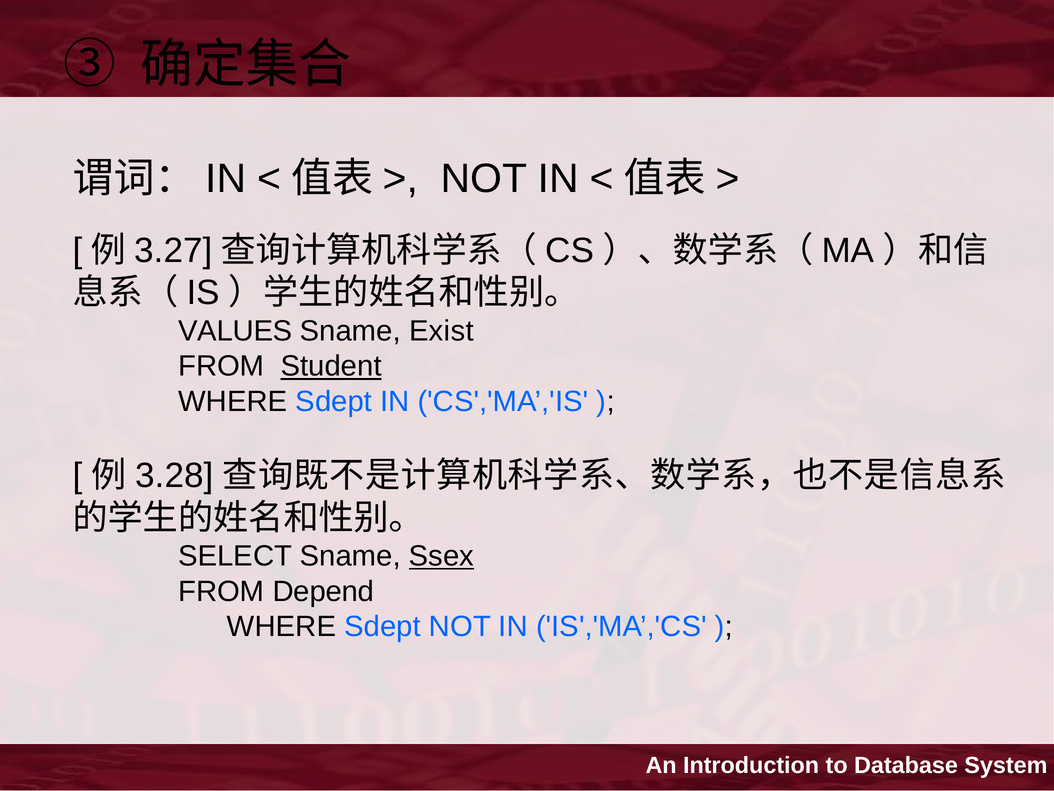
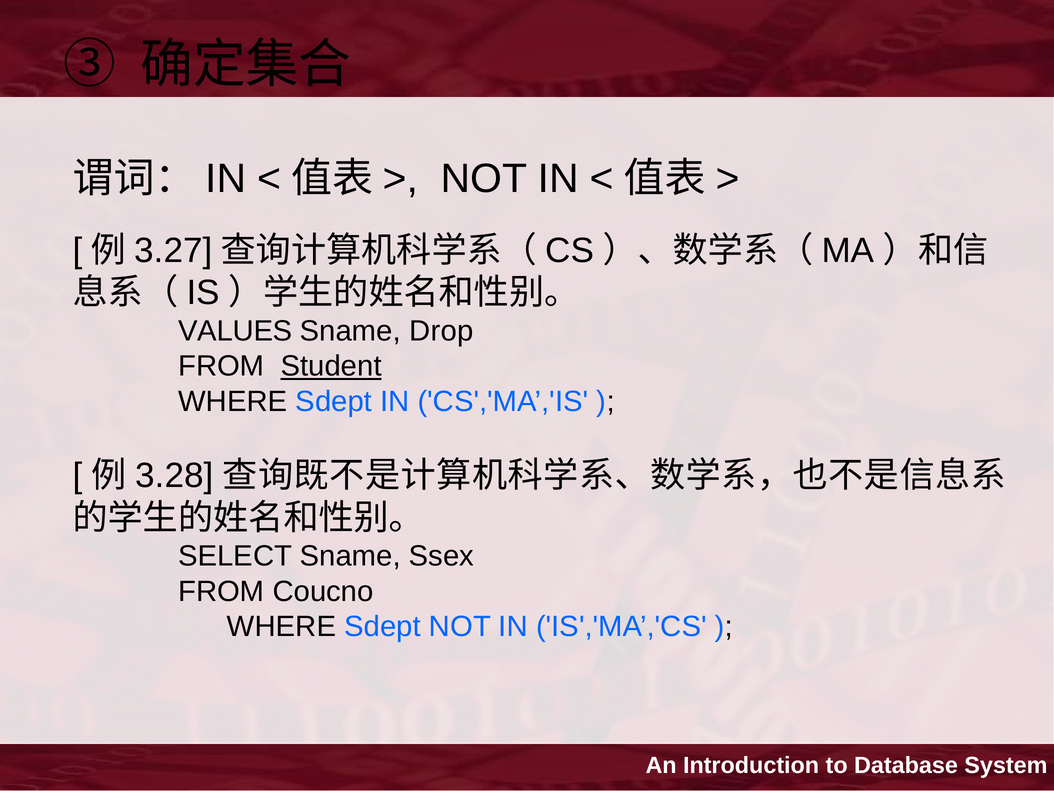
Exist: Exist -> Drop (441, 331)
Ssex underline: present -> none (441, 556)
Depend: Depend -> Coucno (323, 591)
